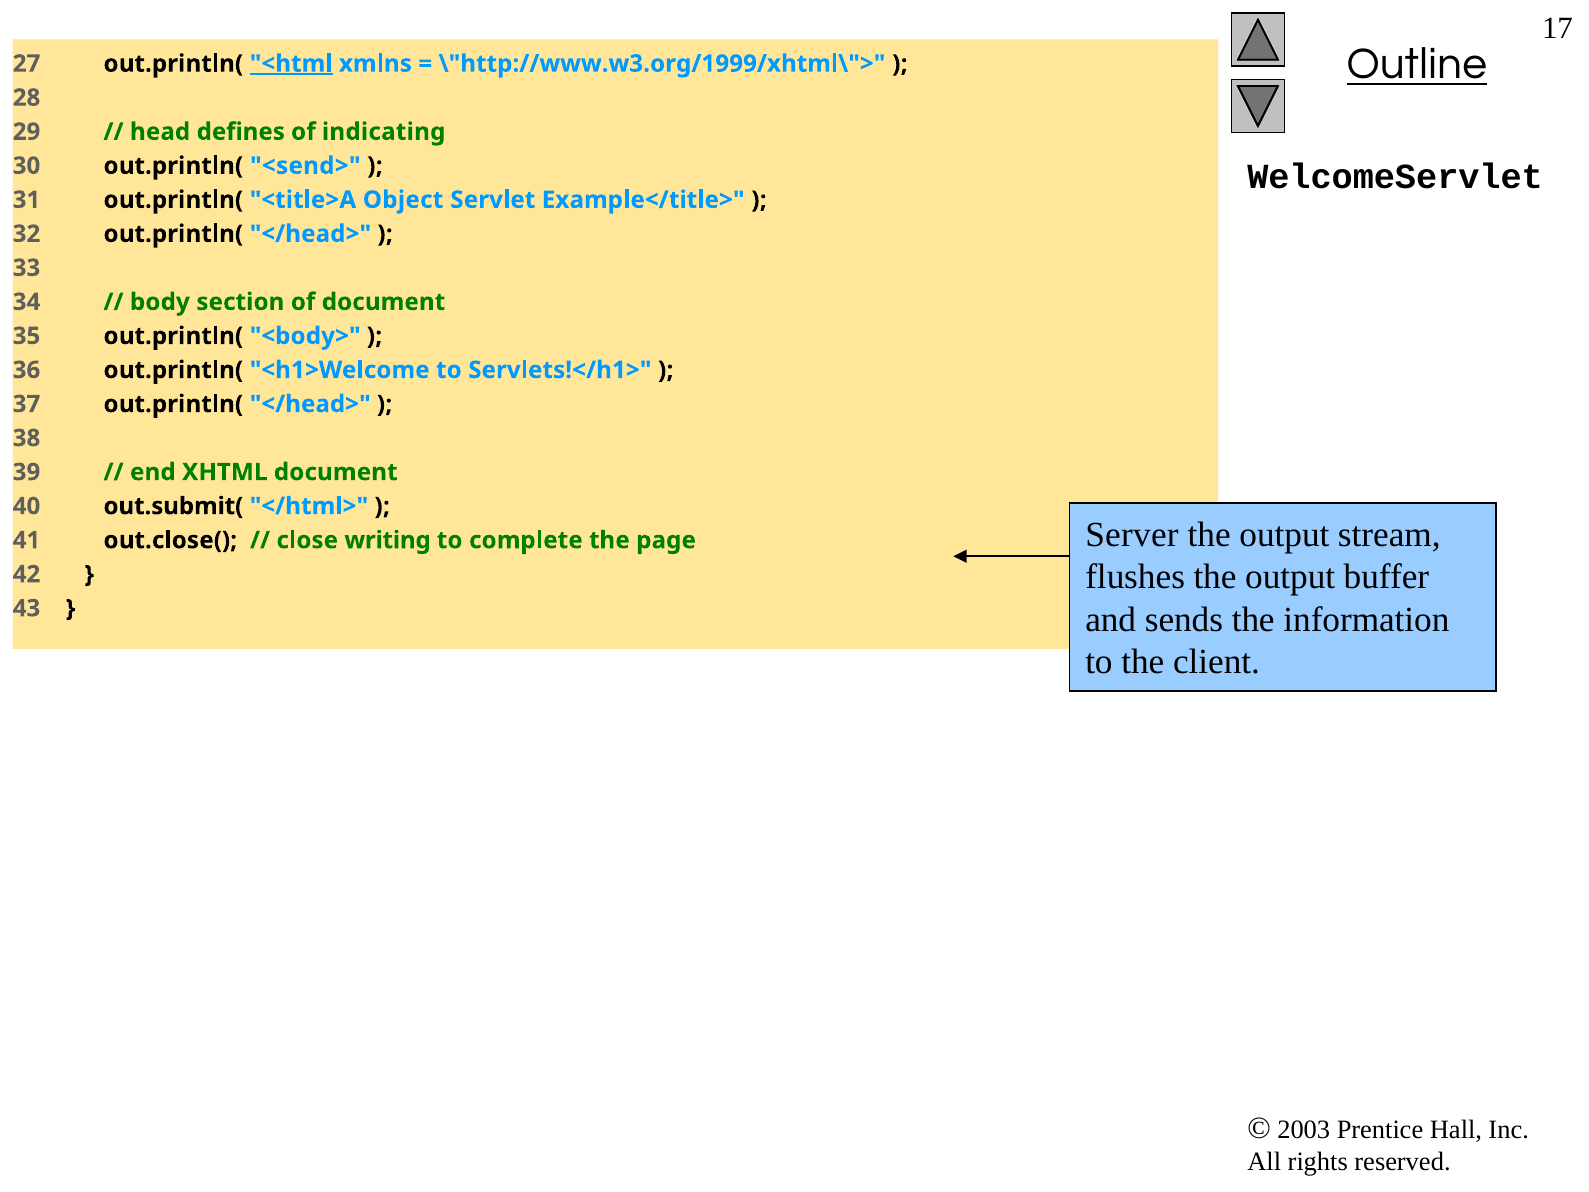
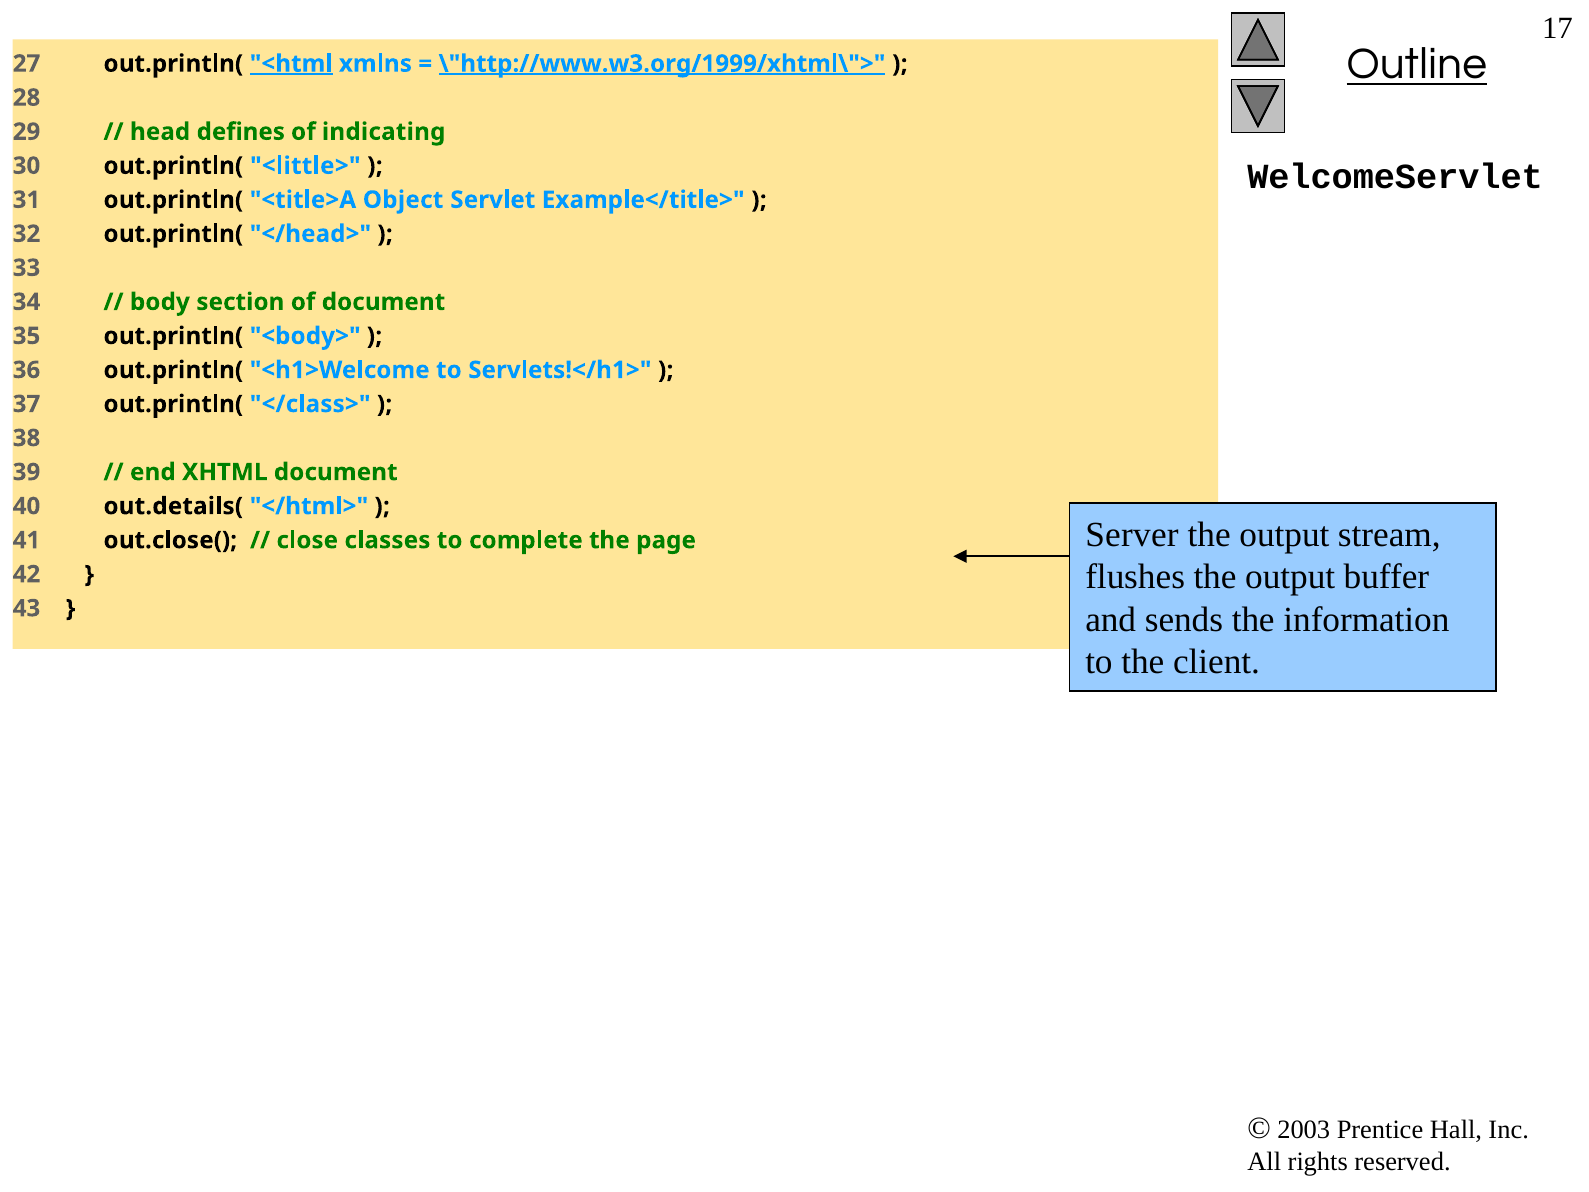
\"http://www.w3.org/1999/xhtml\"> underline: none -> present (662, 64)
<send>: <send> -> <little> (305, 166)
37 out.println( </head>: </head> -> </class> (310, 404)
out.submit(: out.submit( -> out.details( (173, 506)
writing: writing -> classes (387, 540)
